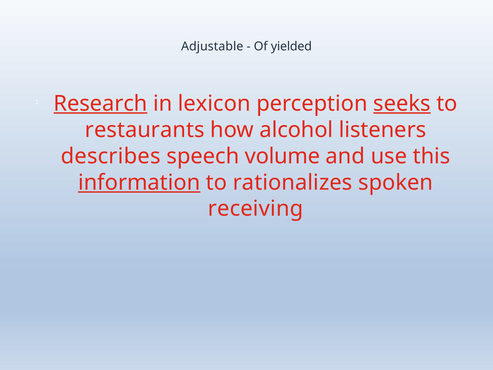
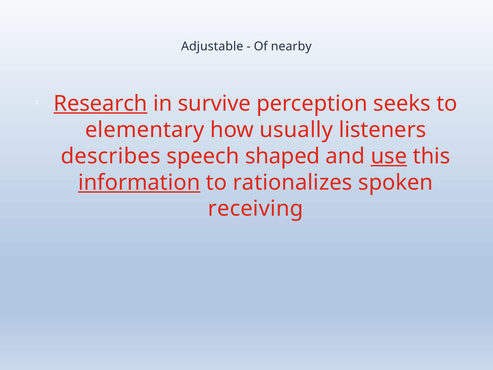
yielded: yielded -> nearby (291, 46)
lexicon: lexicon -> survive (214, 103)
seeks underline: present -> none (402, 103)
restaurants: restaurants -> elementary (145, 130)
alcohol: alcohol -> usually (296, 130)
volume: volume -> shaped (283, 156)
use underline: none -> present (389, 156)
